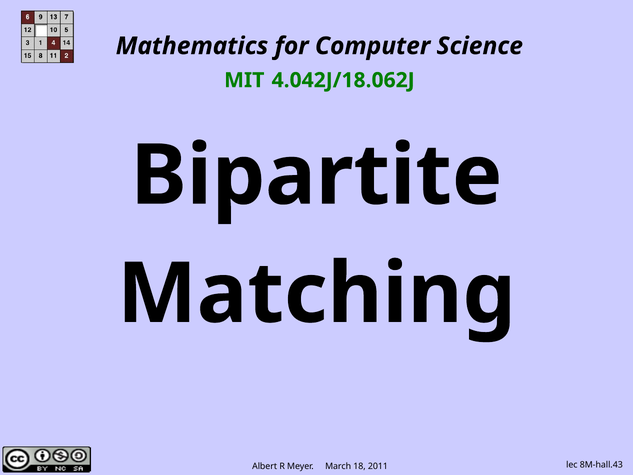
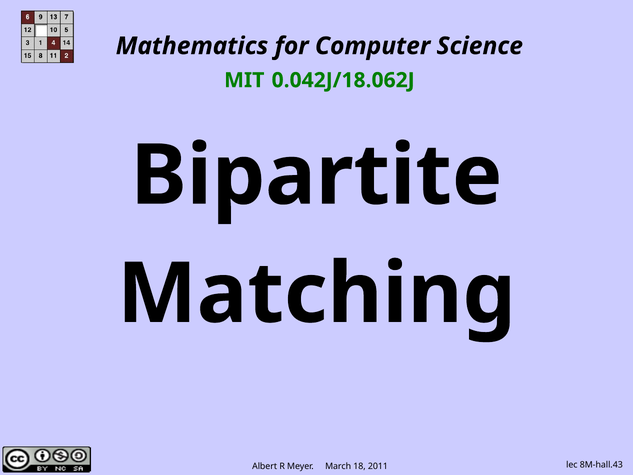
4.042J/18.062J: 4.042J/18.062J -> 0.042J/18.062J (343, 80)
